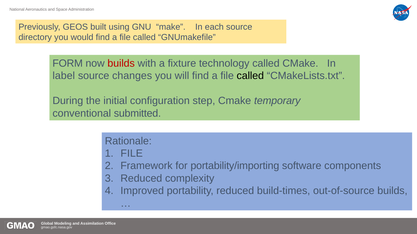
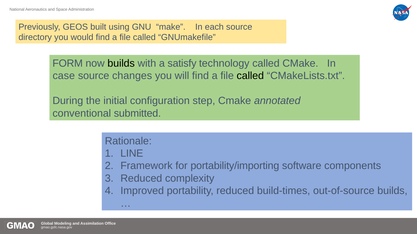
builds colour: red -> black (121, 64)
fixture: fixture -> satisfy (182, 64)
label: label -> case (64, 76)
temporary: temporary -> annotated (277, 101)
FILE: FILE -> LINE (132, 154)
